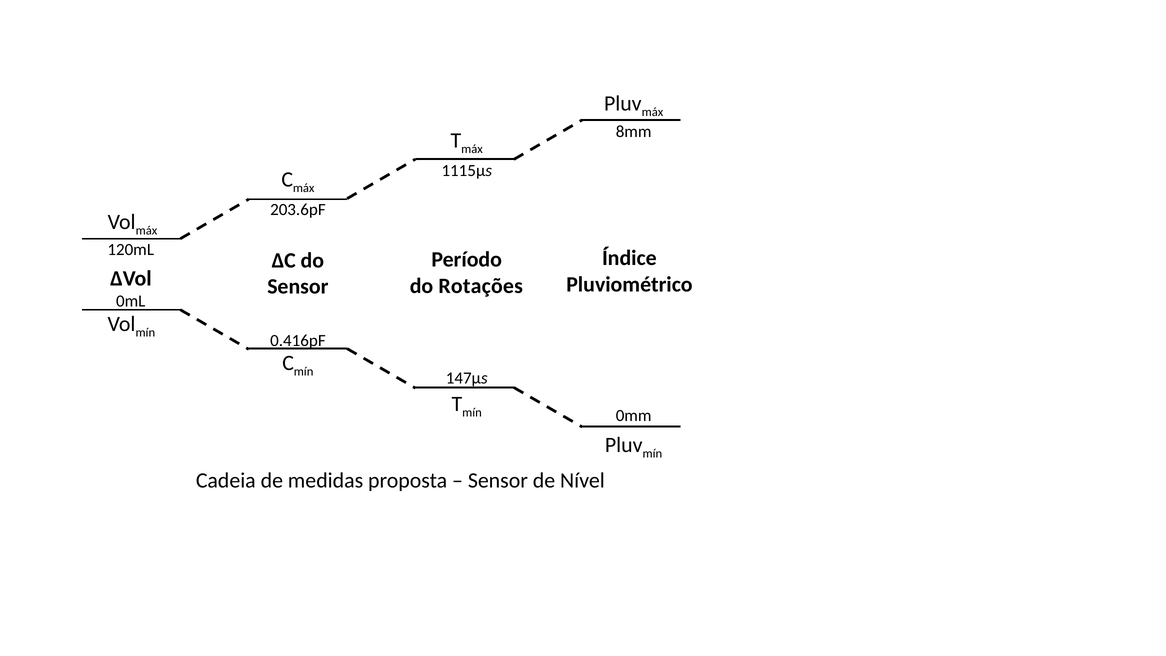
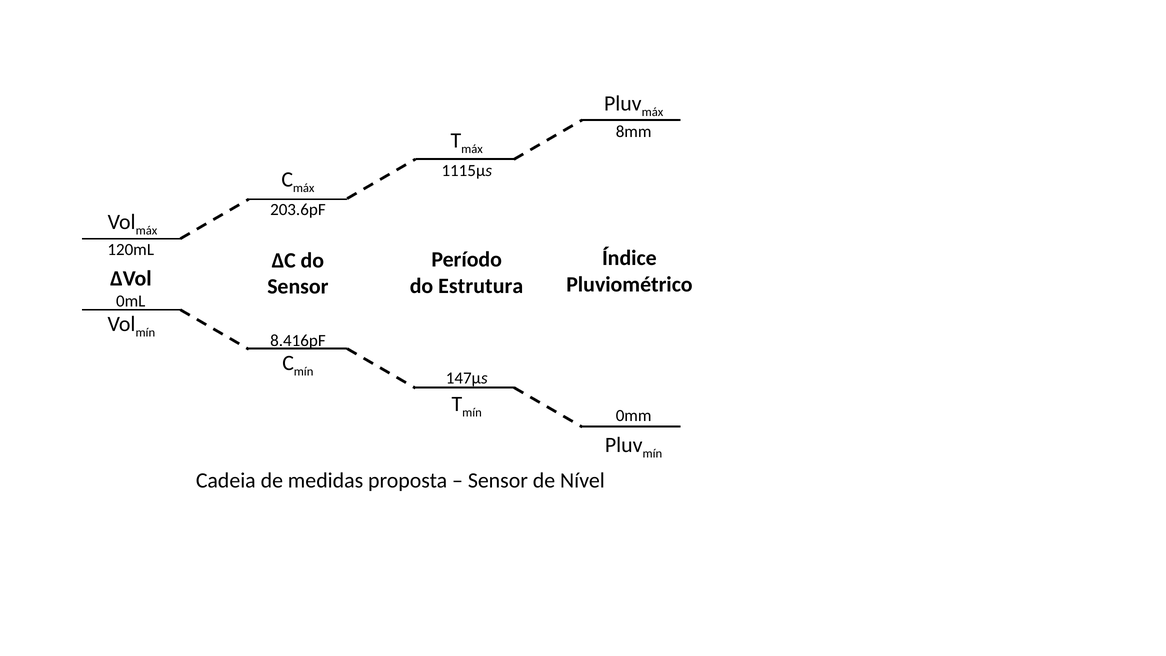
Rotações: Rotações -> Estrutura (481, 286)
0.416pF: 0.416pF -> 8.416pF (298, 341)
